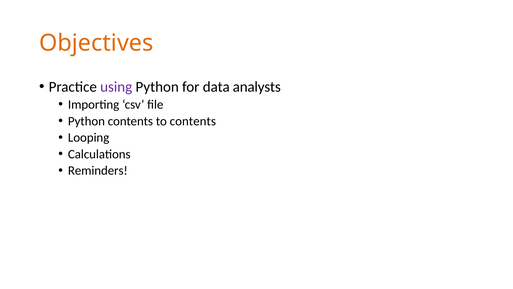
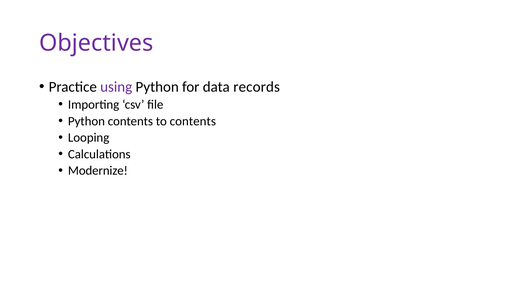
Objectives colour: orange -> purple (96, 43)
analysts: analysts -> records (257, 87)
Reminders: Reminders -> Modernize (98, 170)
